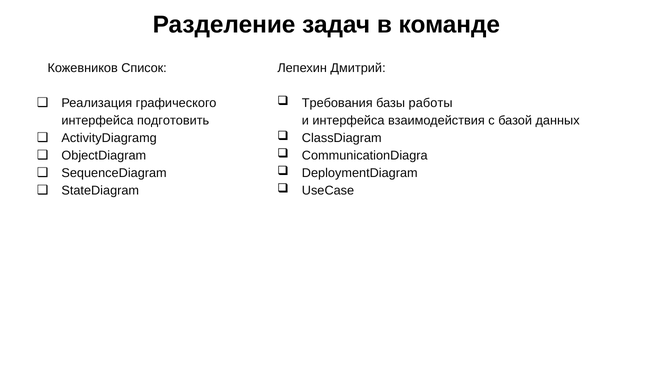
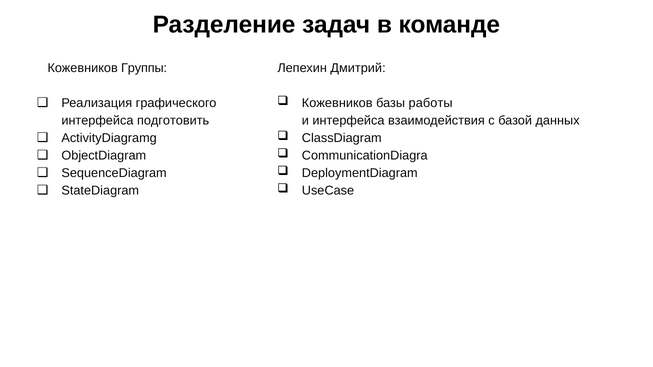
Список: Список -> Группы (144, 68)
Требования: Требования -> Кожевников (337, 103)
